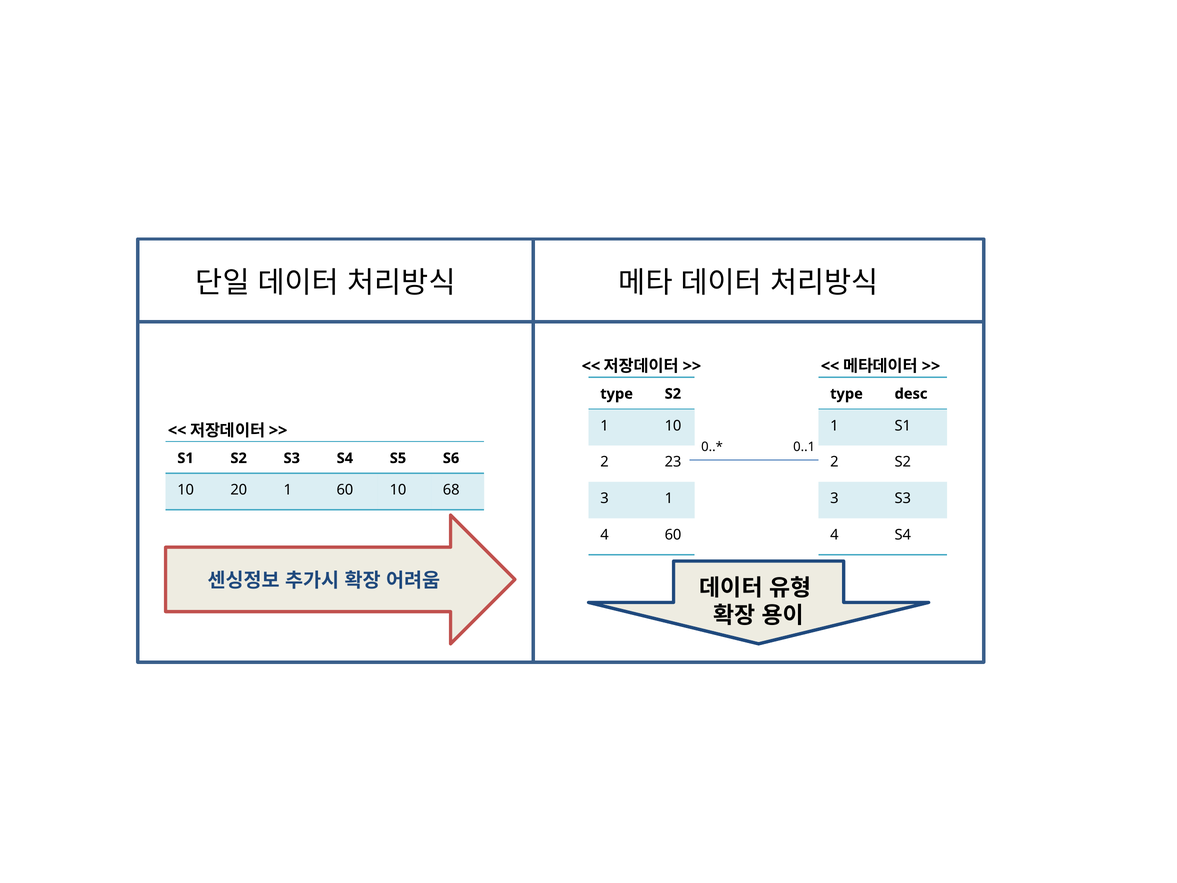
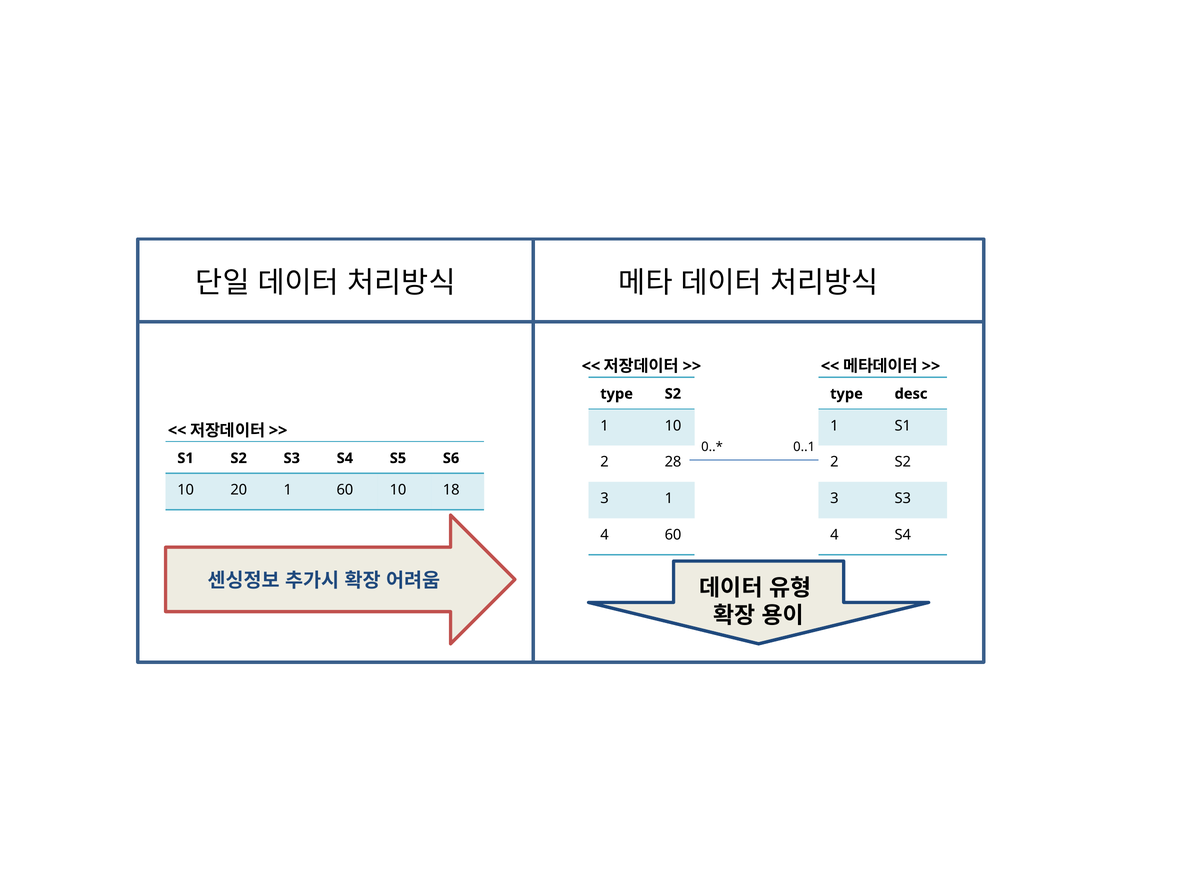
23: 23 -> 28 (673, 462)
68: 68 -> 18 (451, 490)
